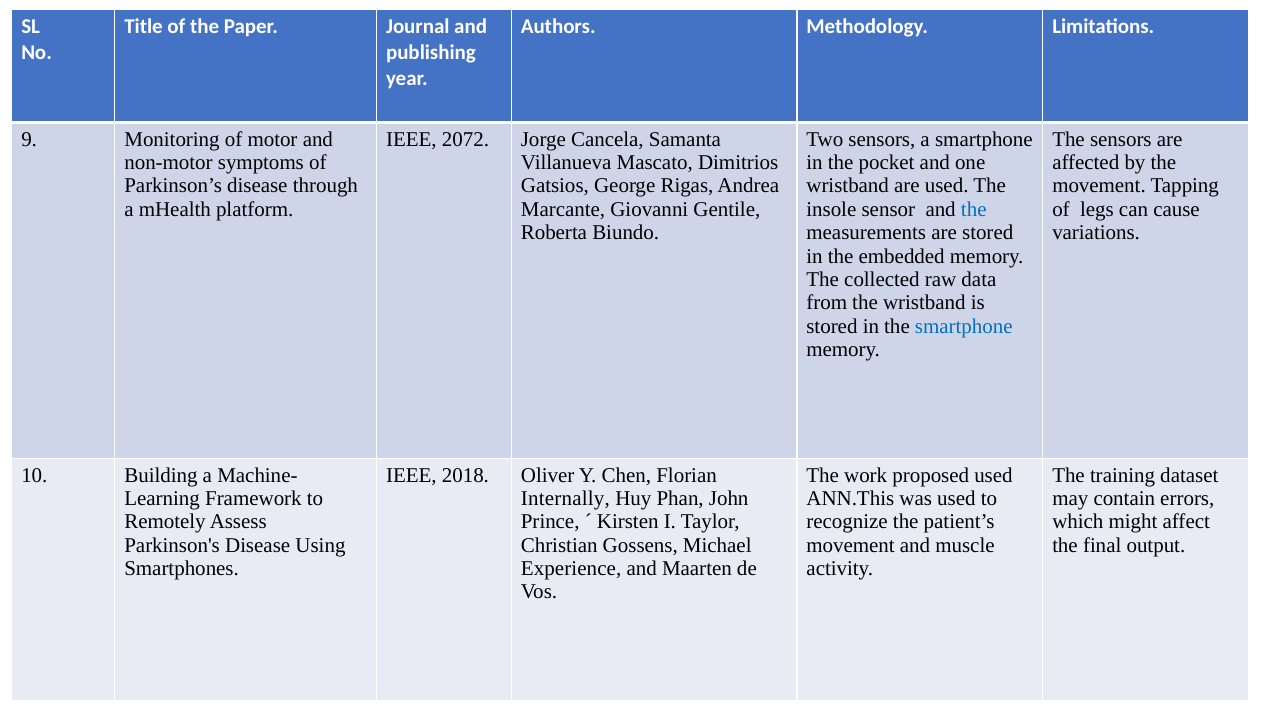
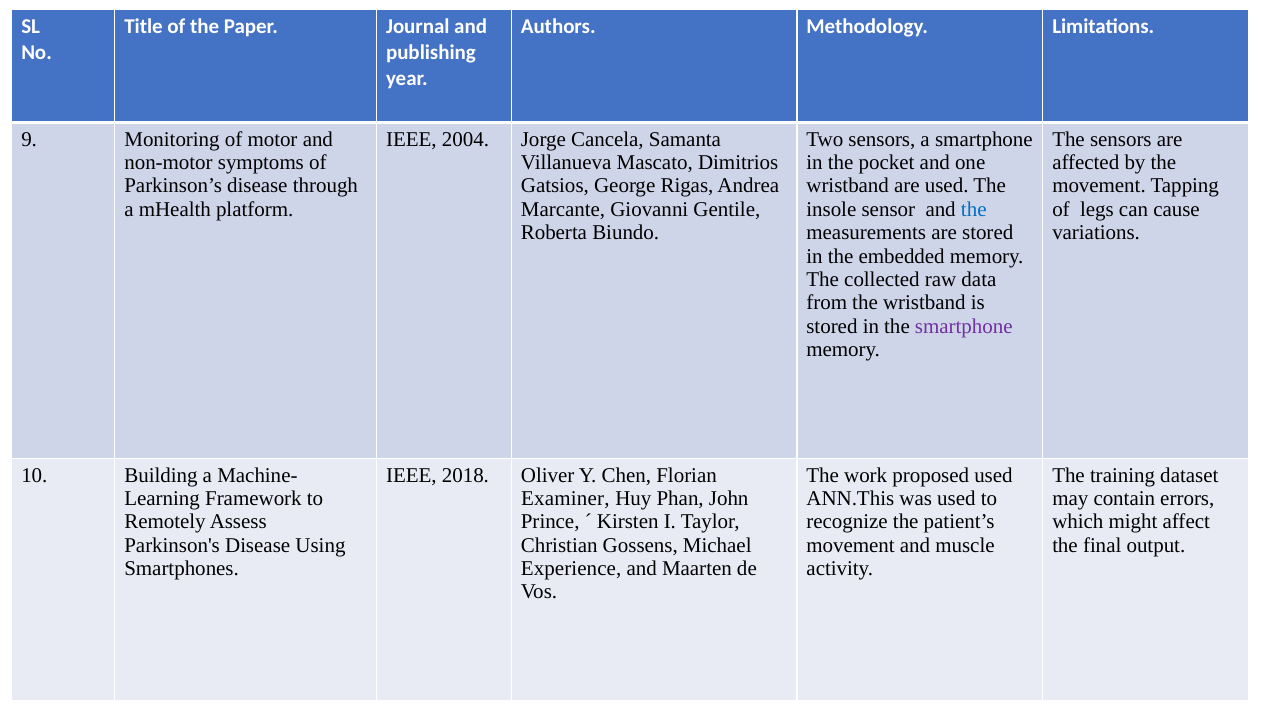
2072: 2072 -> 2004 (465, 139)
smartphone colour: blue -> purple (964, 326)
Internally: Internally -> Examiner (565, 498)
